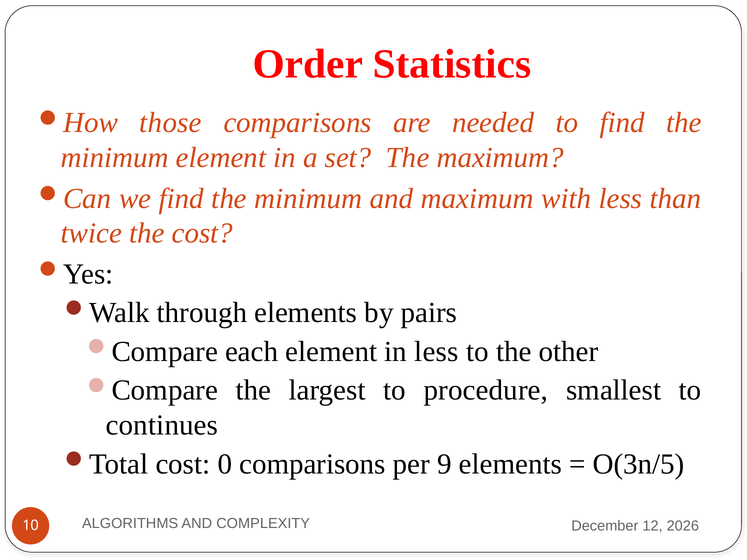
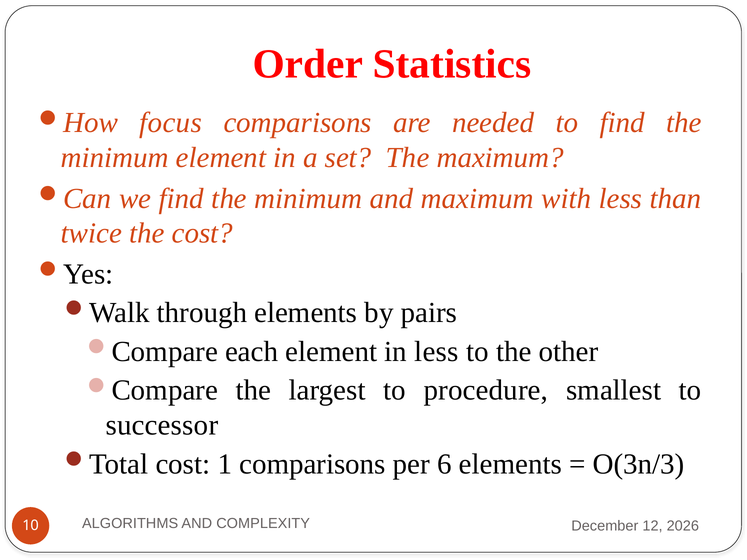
those: those -> focus (171, 123)
continues: continues -> successor (162, 425)
0: 0 -> 1 (225, 464)
9: 9 -> 6 (444, 464)
O(3n/5: O(3n/5 -> O(3n/3 (639, 464)
